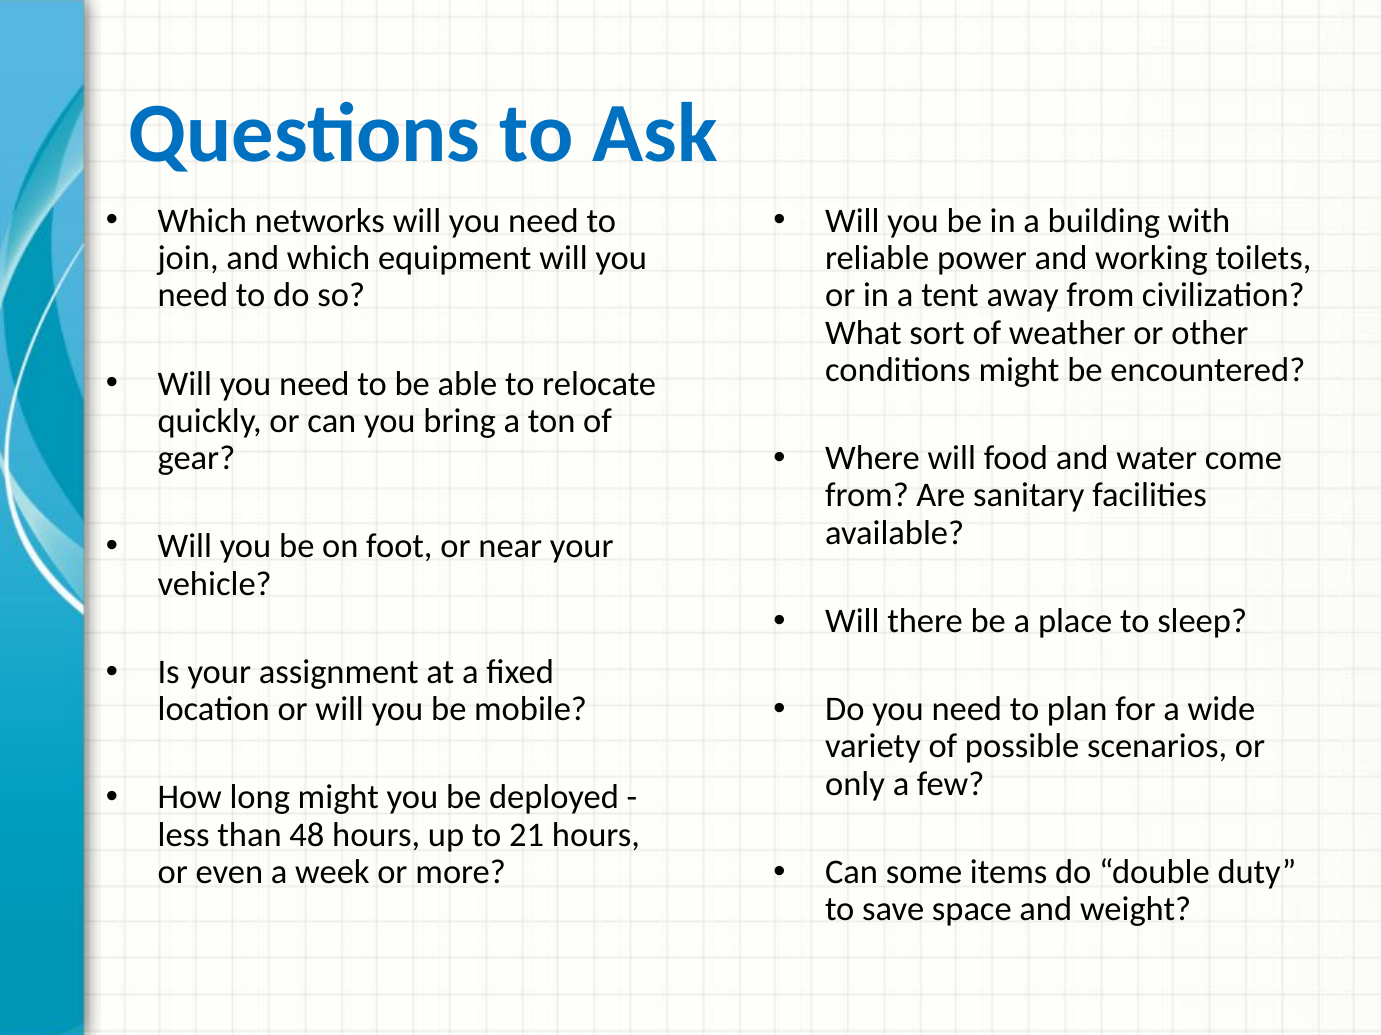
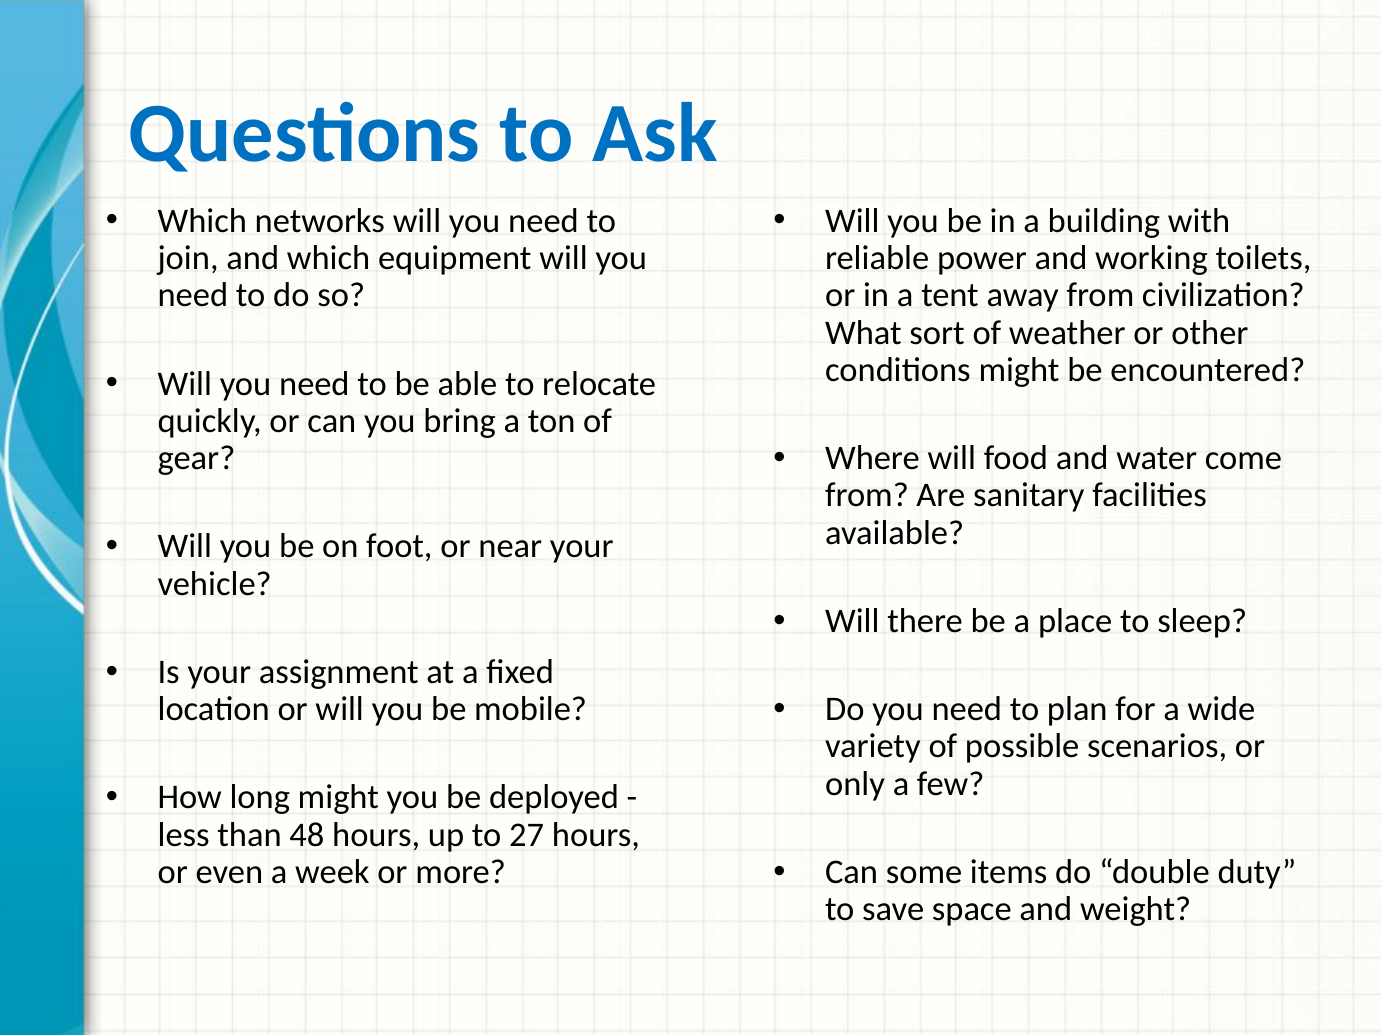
21: 21 -> 27 (527, 835)
